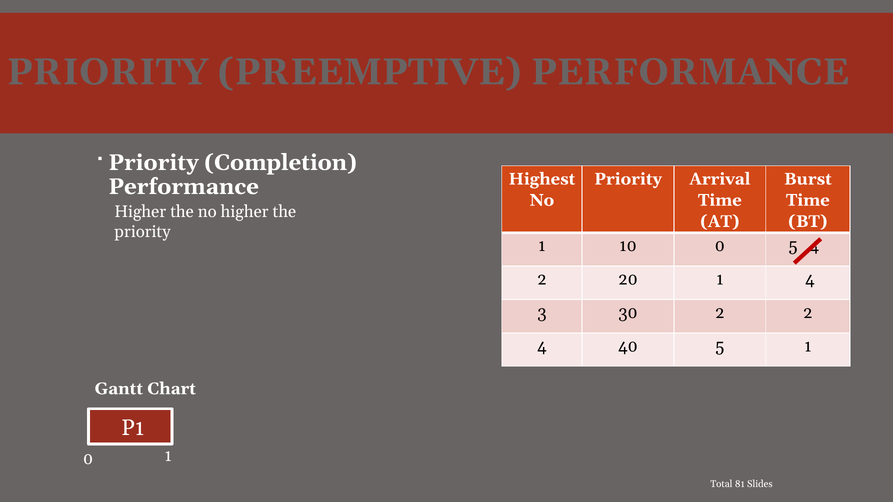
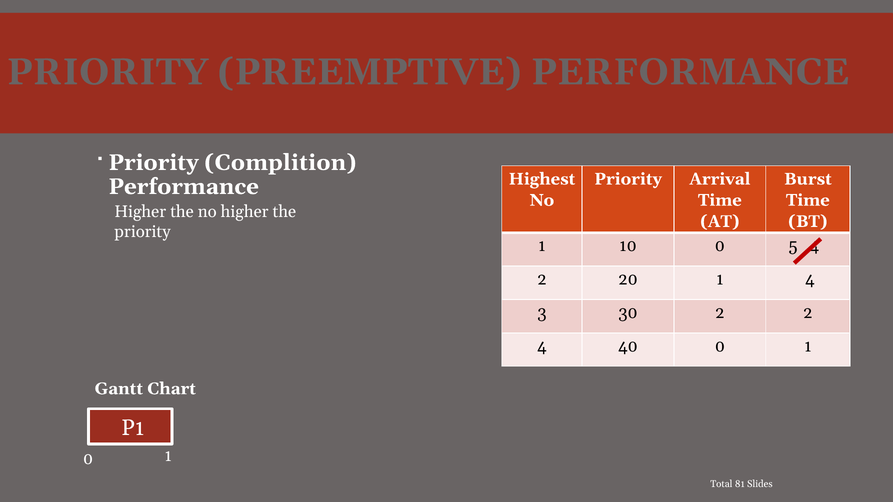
Completion: Completion -> Complition (280, 163)
40 5: 5 -> 0 (720, 346)
